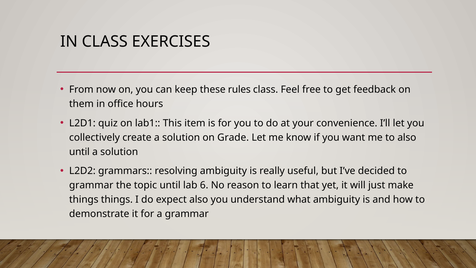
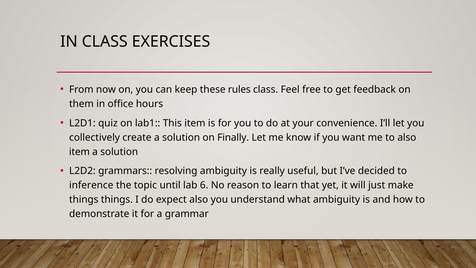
Grade: Grade -> Finally (233, 137)
until: until -> item (79, 152)
grammar: grammar -> inference (91, 185)
